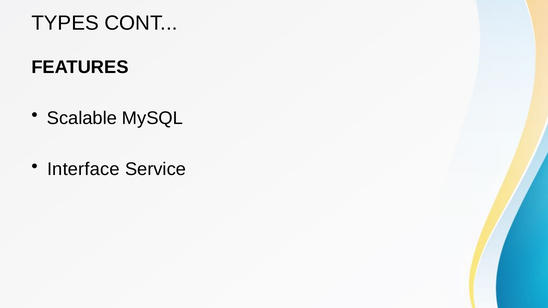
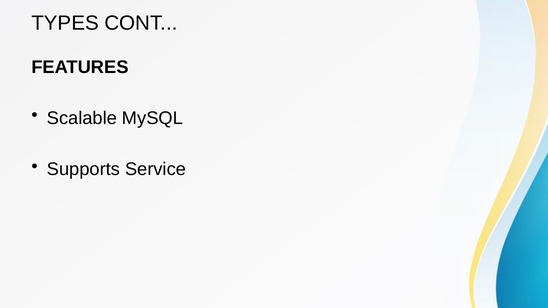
Interface: Interface -> Supports (83, 169)
